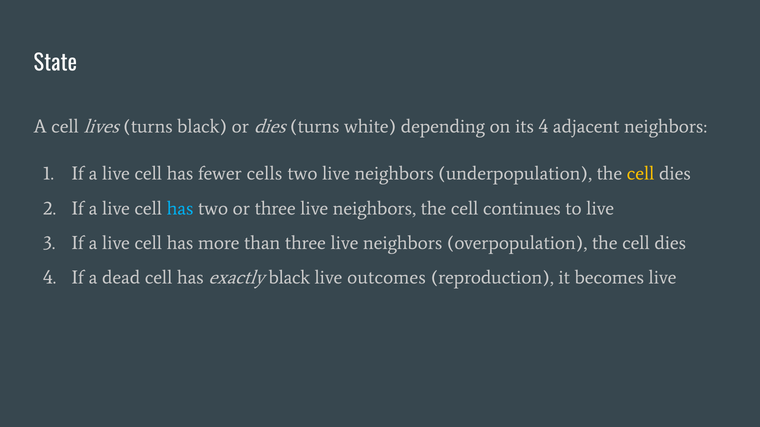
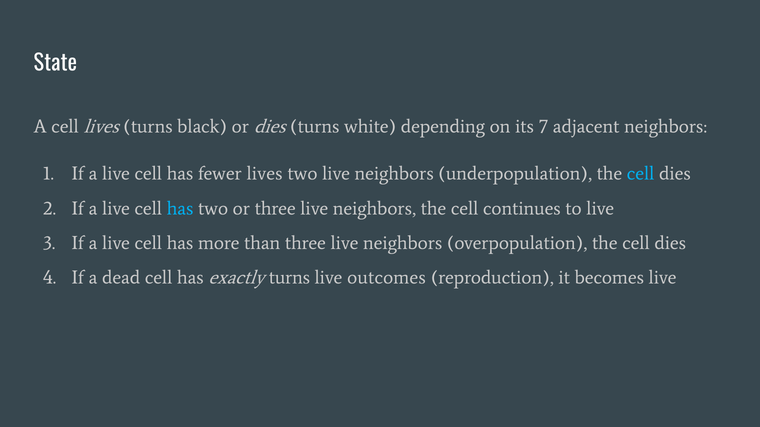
its 4: 4 -> 7 (543, 127)
fewer cells: cells -> lives (264, 174)
cell colour: yellow -> light blue (641, 174)
exactly black: black -> turns (289, 278)
